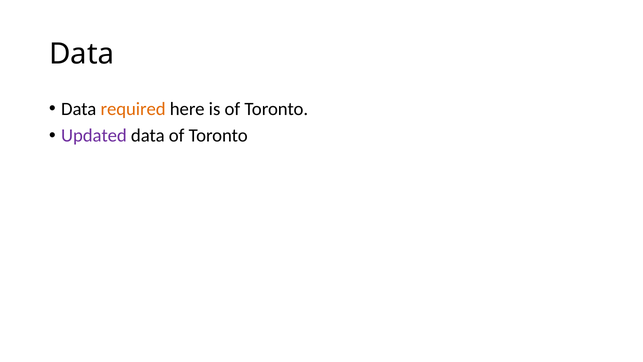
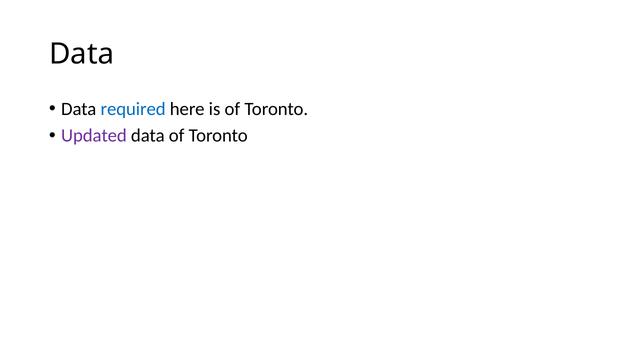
required colour: orange -> blue (133, 109)
